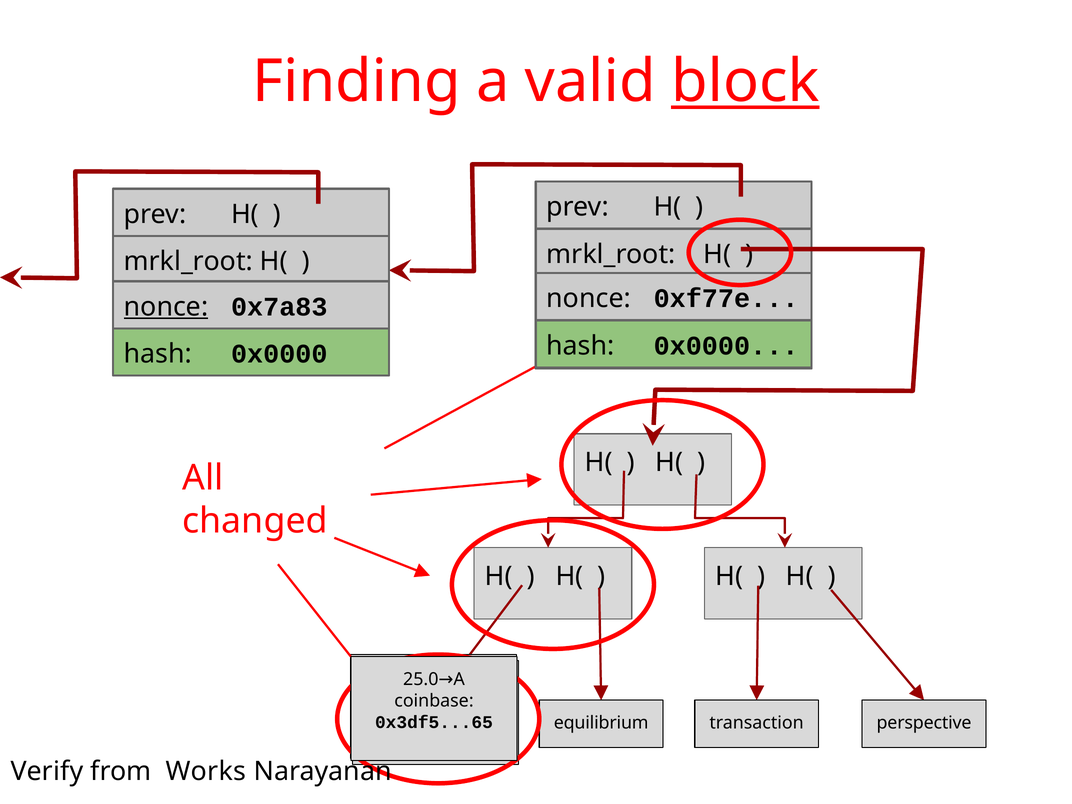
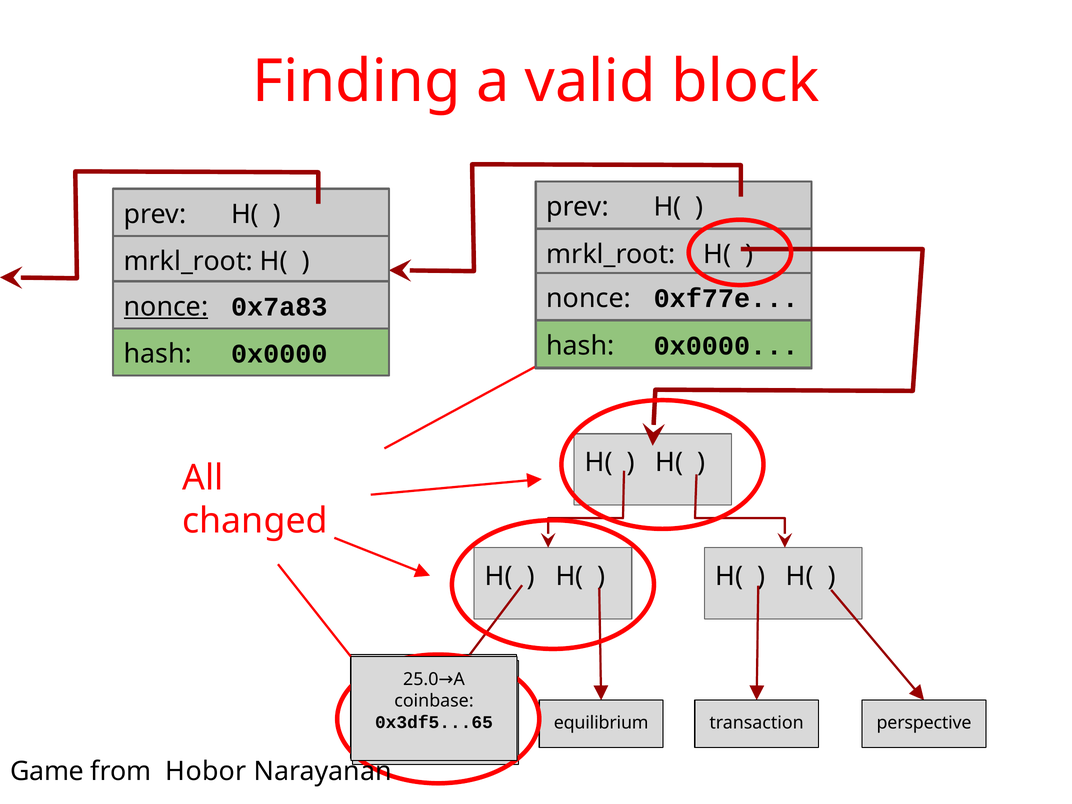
block underline: present -> none (745, 82)
Verify: Verify -> Game (47, 772)
Works: Works -> Hobor (206, 772)
